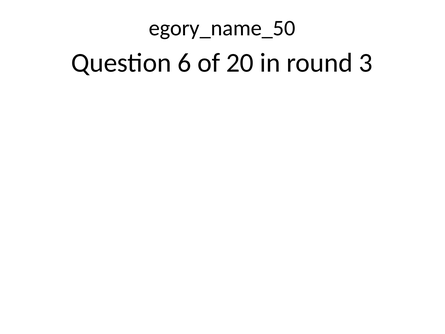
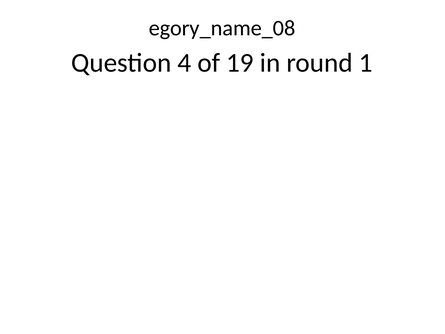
egory_name_50: egory_name_50 -> egory_name_08 (222, 28)
6: 6 -> 4 (184, 63)
20: 20 -> 19 (240, 63)
3: 3 -> 1 (366, 63)
